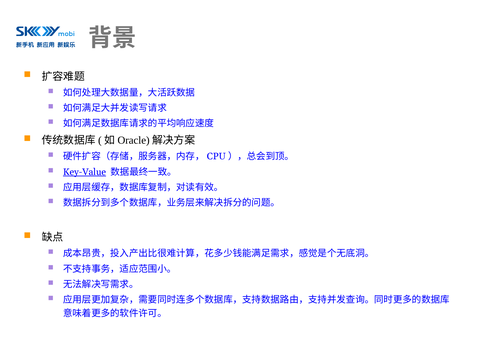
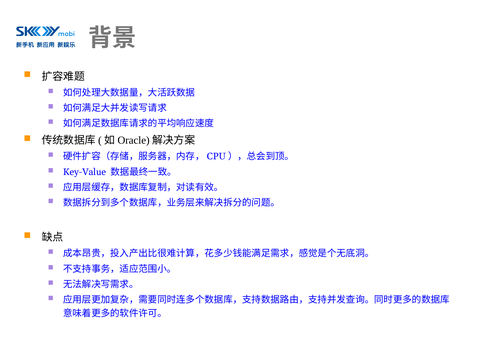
Key-Value underline: present -> none (85, 172)
